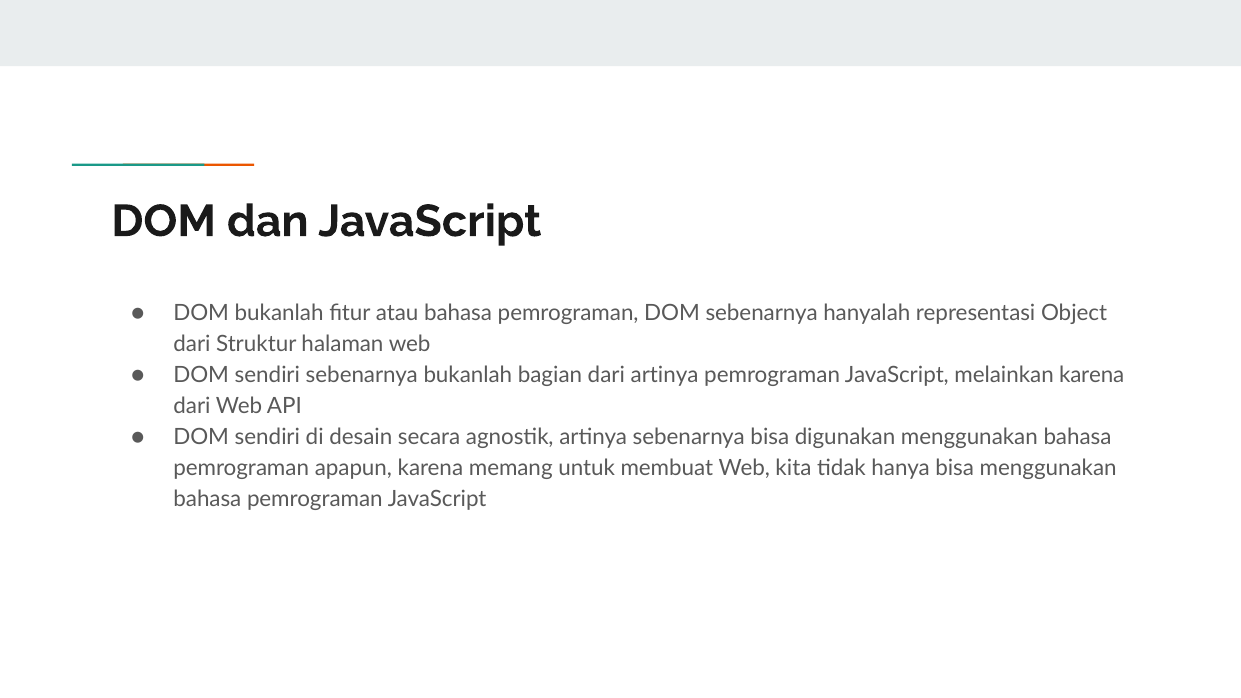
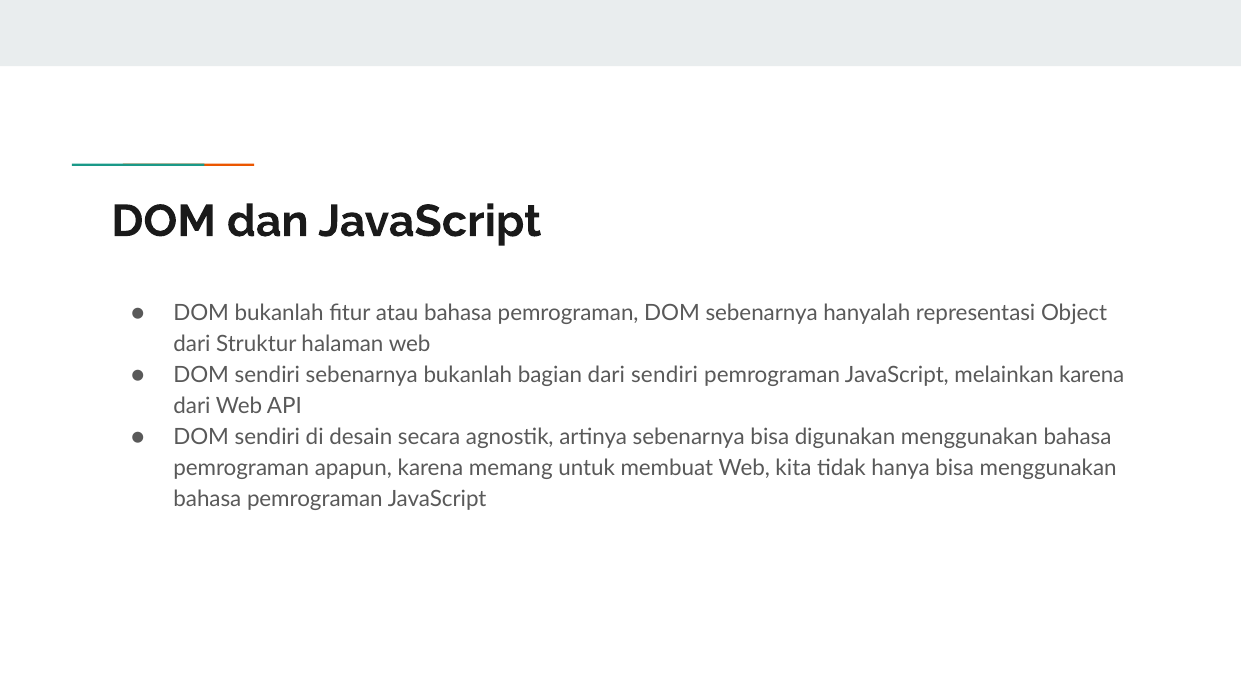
dari artinya: artinya -> sendiri (664, 375)
